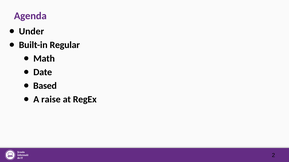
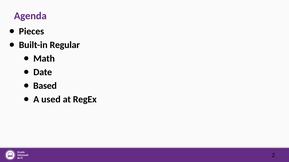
Under: Under -> Pieces (31, 31)
raise: raise -> used (51, 100)
